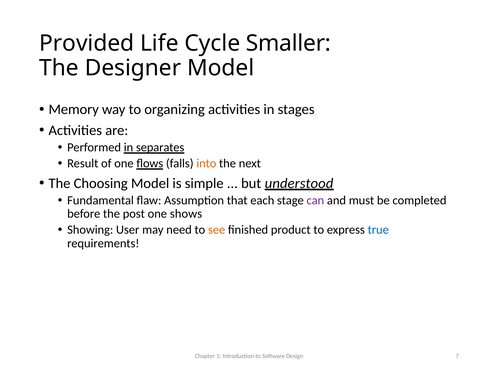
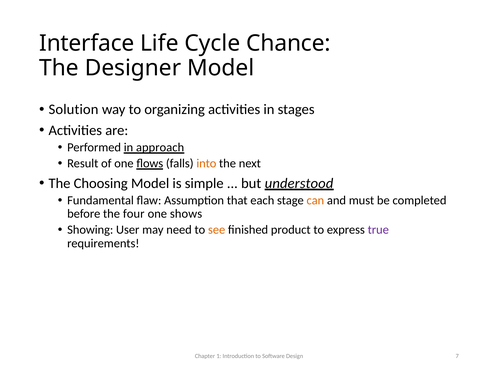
Provided: Provided -> Interface (87, 44)
Smaller: Smaller -> Chance (288, 44)
Memory: Memory -> Solution (74, 110)
separates: separates -> approach (160, 148)
can colour: purple -> orange (315, 201)
post: post -> four (134, 214)
true colour: blue -> purple (378, 230)
